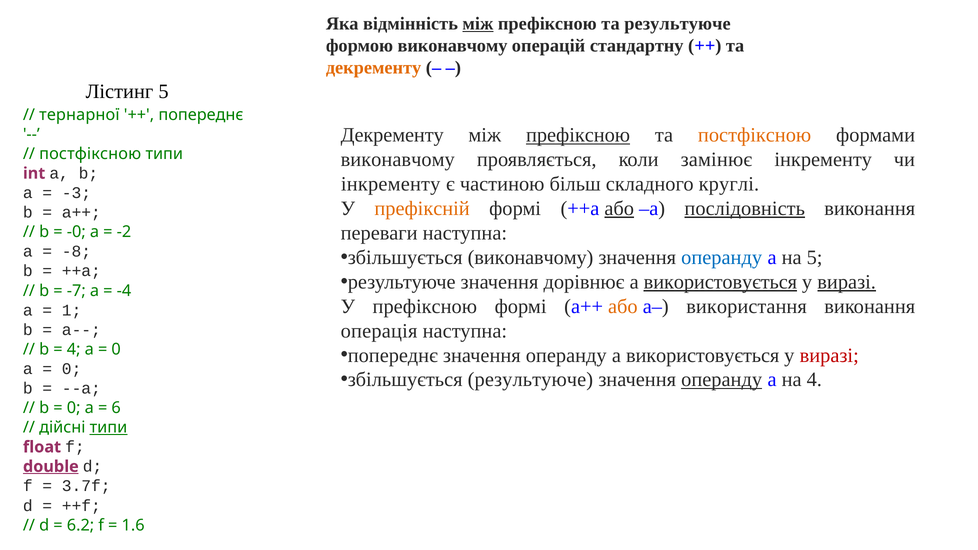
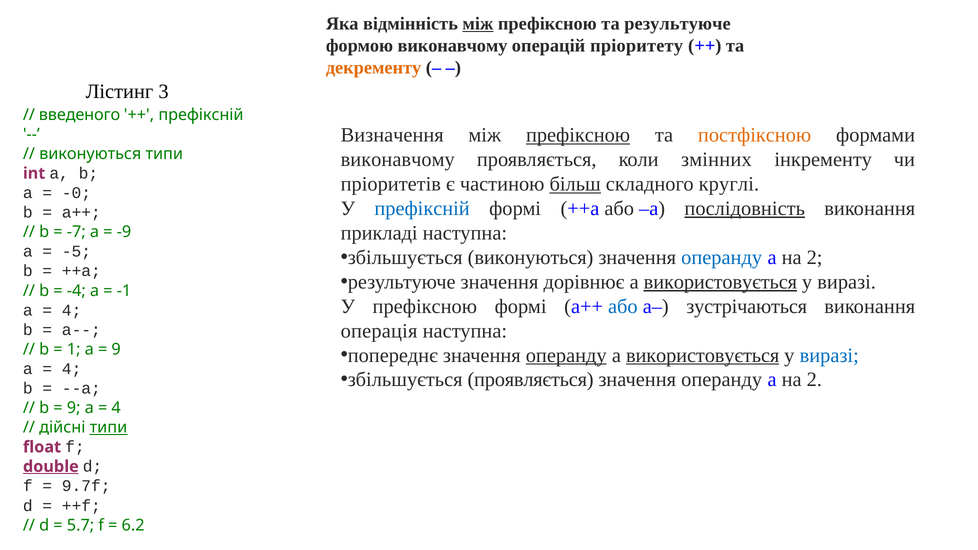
стандартну: стандартну -> пріоритету (637, 45)
Лістинг 5: 5 -> 3 (163, 91)
тернарної: тернарної -> введеного (80, 115)
попереднє: попереднє -> префіксній (201, 115)
Декременту: Декременту -> Визначення (392, 135)
постфіксною: постфіксною -> виконуються (90, 154)
замінює: замінює -> змінних (716, 160)
інкременту: інкременту -> пріоритетів (391, 184)
більш underline: none -> present (575, 184)
-3: -3 -> -0 (76, 193)
префіксній colour: orange -> blue (422, 209)
або underline: present -> none (619, 209)
переваги: переваги -> прикладі (379, 233)
-0: -0 -> -7 (76, 232)
-2: -2 -> -9 (124, 232)
-8: -8 -> -5 (76, 252)
збільшується виконавчому: виконавчому -> виконуються (531, 258)
5: 5 -> 2 (815, 258)
виразі underline: present -> none (847, 282)
-7: -7 -> -4 (76, 291)
-4: -4 -> -1 (124, 291)
або colour: orange -> blue (623, 306)
використання: використання -> зустрічаються (747, 306)
1: 1 -> 4 (72, 310)
4: 4 -> 1 (74, 349)
0: 0 -> 9 (116, 349)
операнду underline: none -> present (566, 355)
використовується underline: none -> present (703, 355)
виразі colour: red -> blue (829, 355)
0: 0 -> 4 (72, 369)
збільшується результуюче: результуюче -> проявляється (531, 380)
операнду underline: present -> none (722, 380)
4: 4 -> 2 (814, 380)
0: 0 -> 9 (74, 408)
6: 6 -> 4 (116, 408)
3.7f: 3.7f -> 9.7f (86, 486)
6.2: 6.2 -> 5.7 (81, 525)
1.6: 1.6 -> 6.2 (133, 525)
